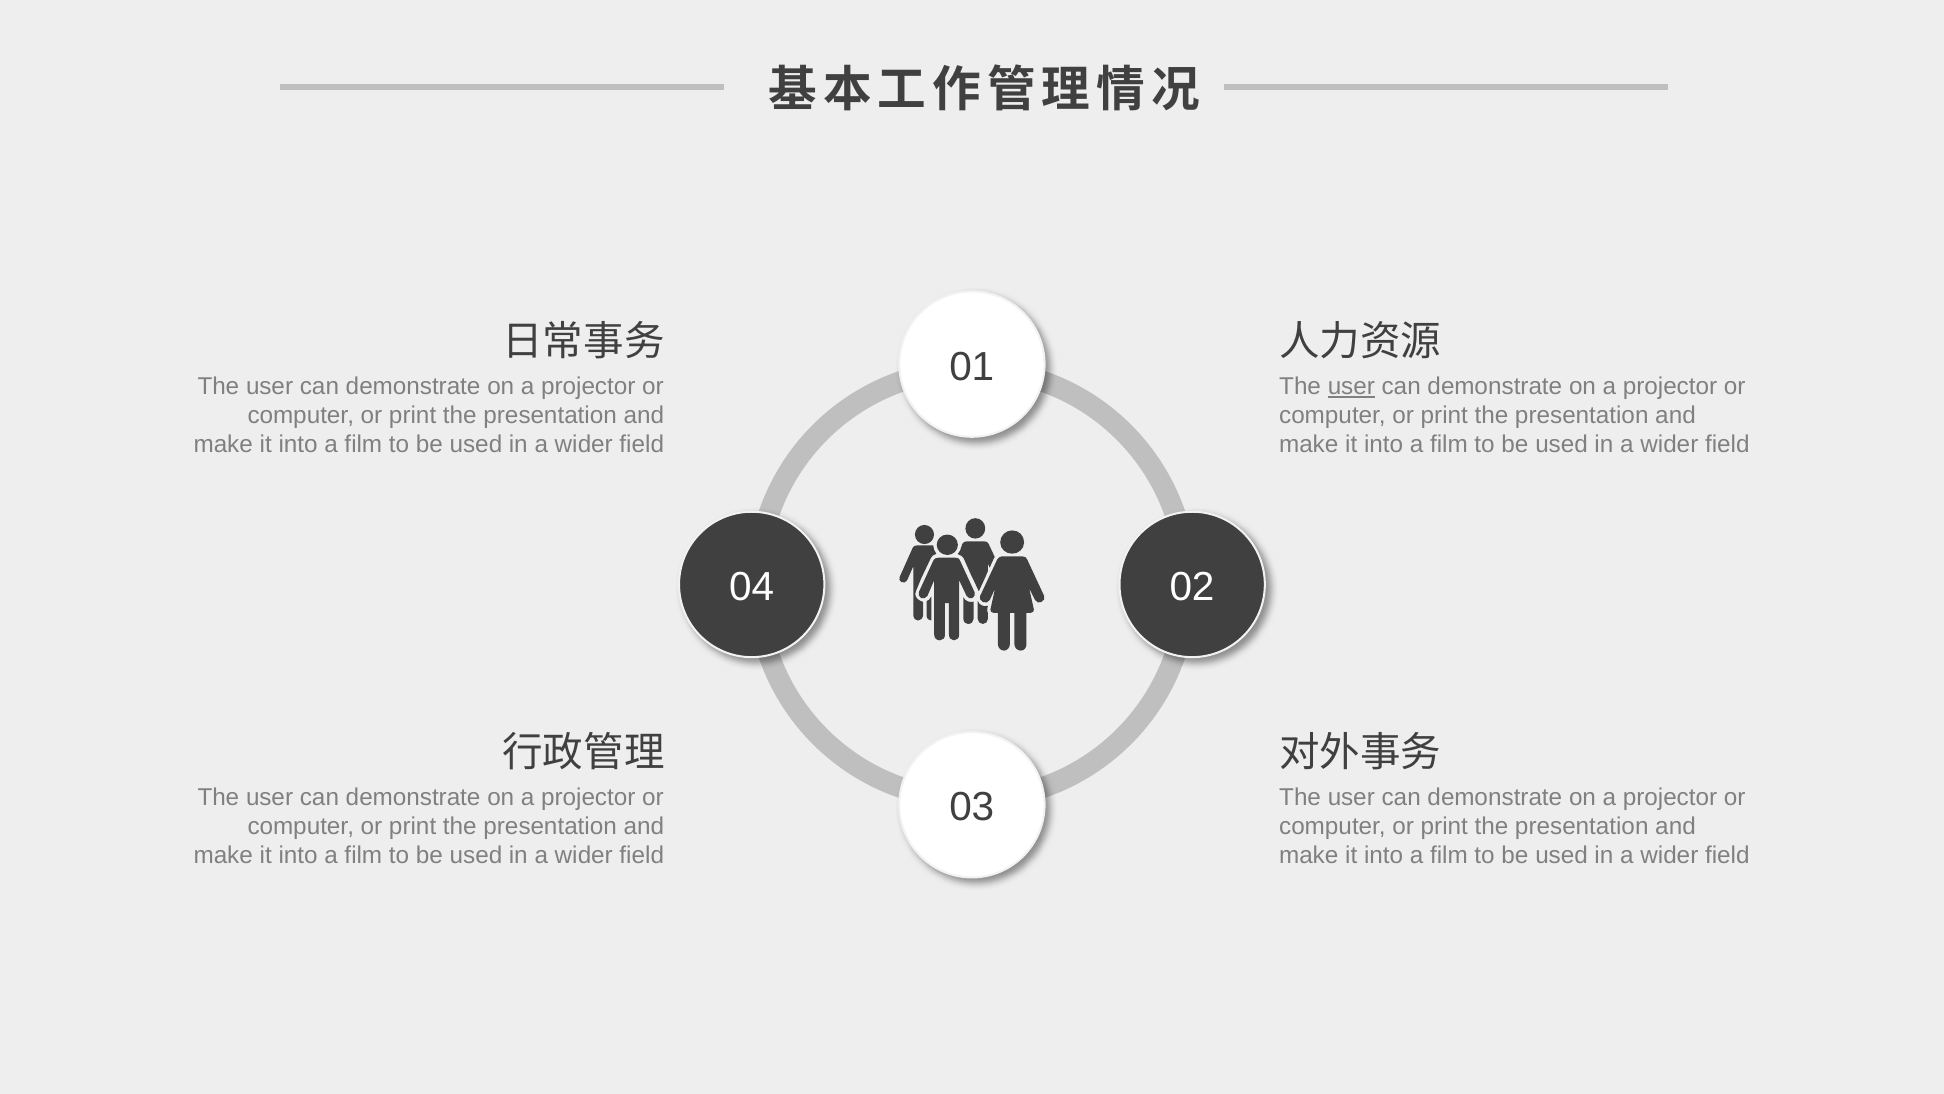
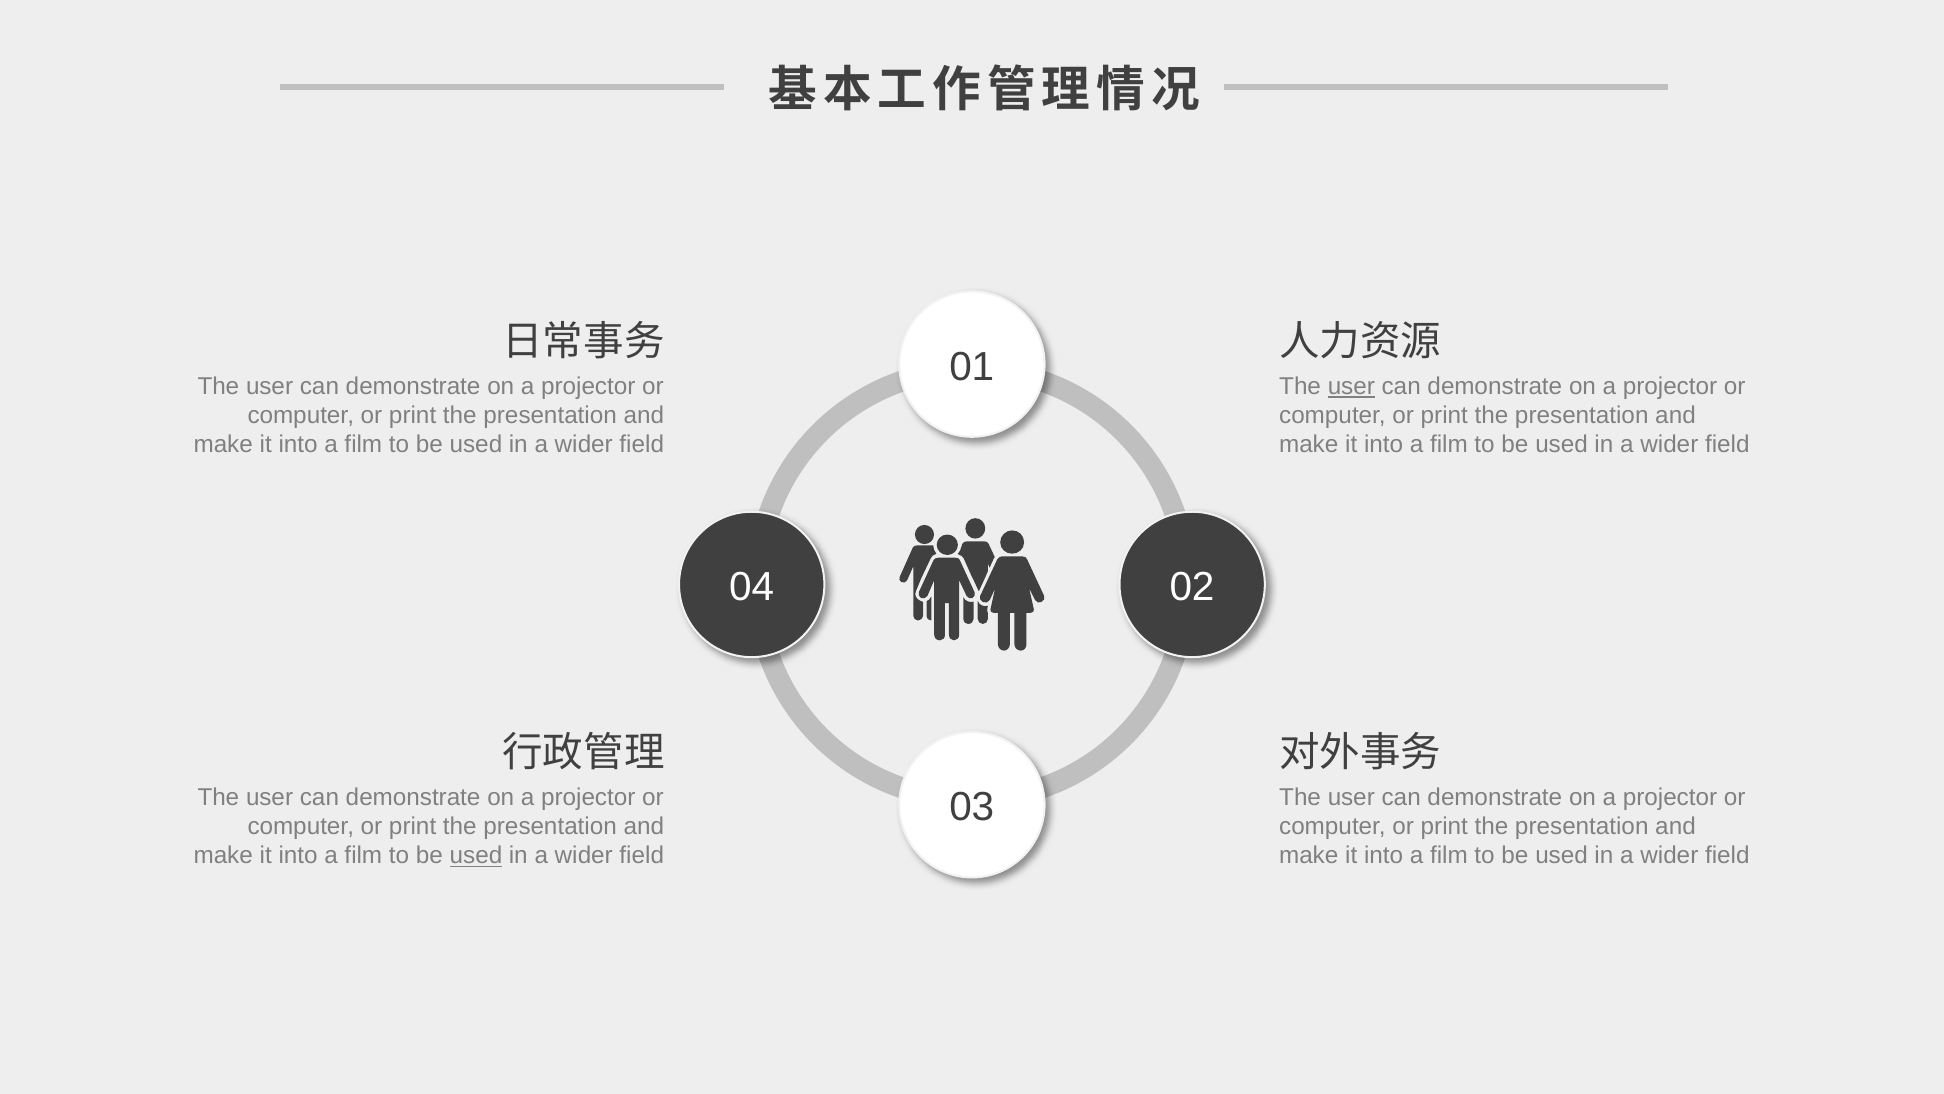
used underline: none -> present (476, 855)
